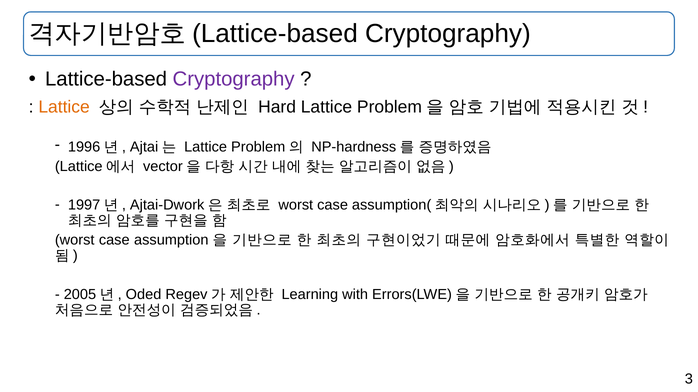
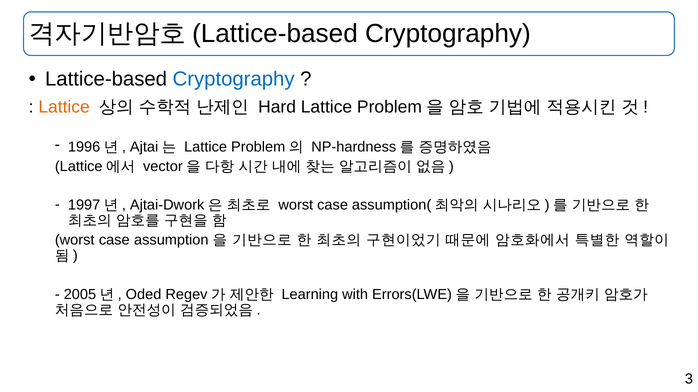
Cryptography colour: purple -> blue (234, 79)
